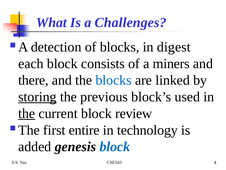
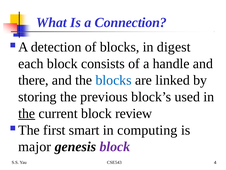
Challenges: Challenges -> Connection (131, 22)
miners: miners -> handle (171, 63)
storing underline: present -> none (37, 97)
entire: entire -> smart (84, 130)
technology: technology -> computing (147, 130)
added: added -> major (35, 146)
block colour: blue -> purple (115, 146)
